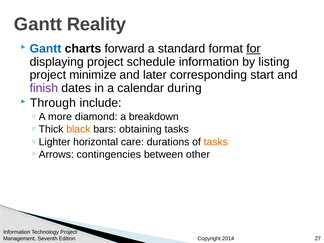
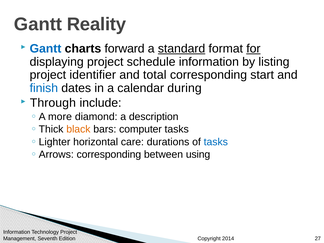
standard underline: none -> present (182, 49)
minimize: minimize -> identifier (93, 75)
later: later -> total (155, 75)
finish colour: purple -> blue (44, 88)
breakdown: breakdown -> description (154, 117)
obtaining: obtaining -> computer (140, 129)
tasks colour: orange -> blue (216, 142)
contingencies: contingencies -> corresponding (109, 155)
other: other -> using (198, 155)
